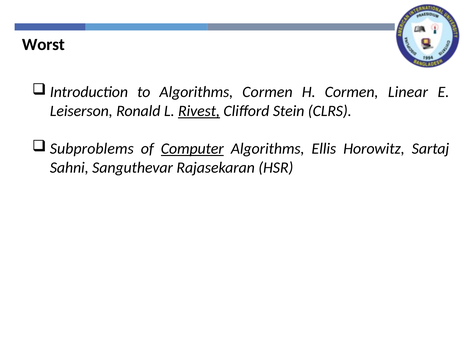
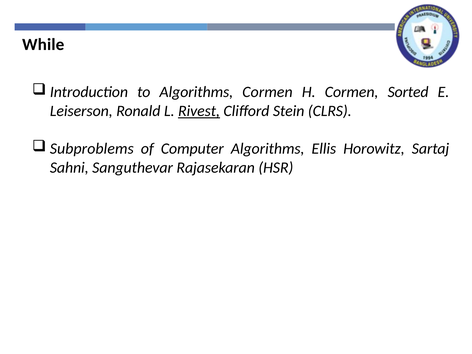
Worst: Worst -> While (43, 44)
Linear: Linear -> Sorted (408, 92)
Computer underline: present -> none (192, 149)
